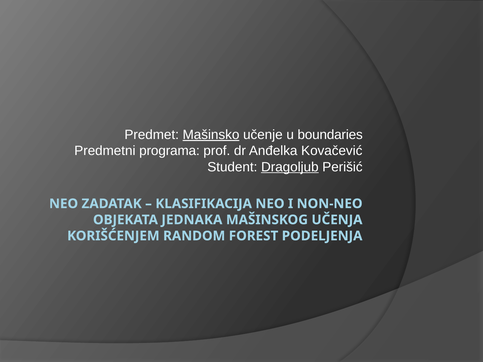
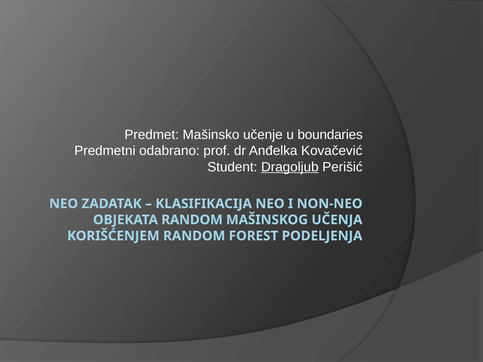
Mašinsko underline: present -> none (211, 135)
programa: programa -> odabrano (169, 151)
OBJEKATA JEDNAKA: JEDNAKA -> RANDOM (192, 220)
